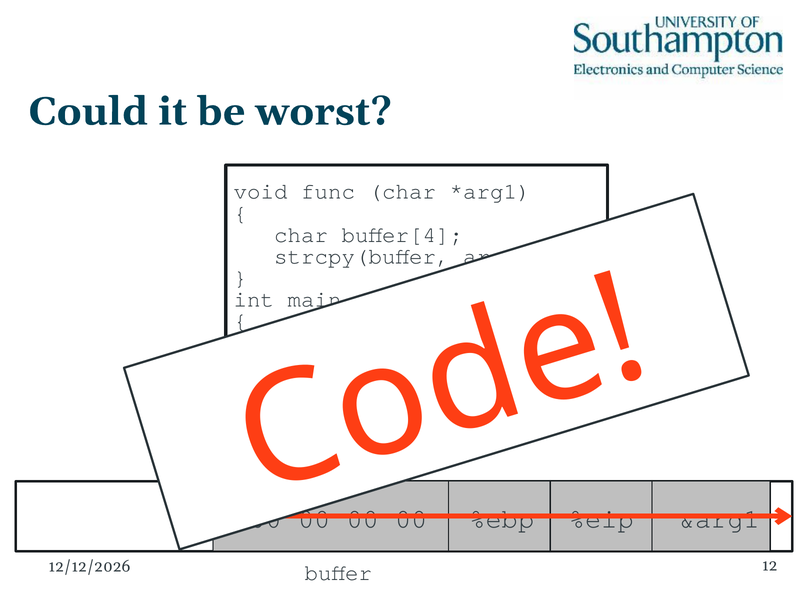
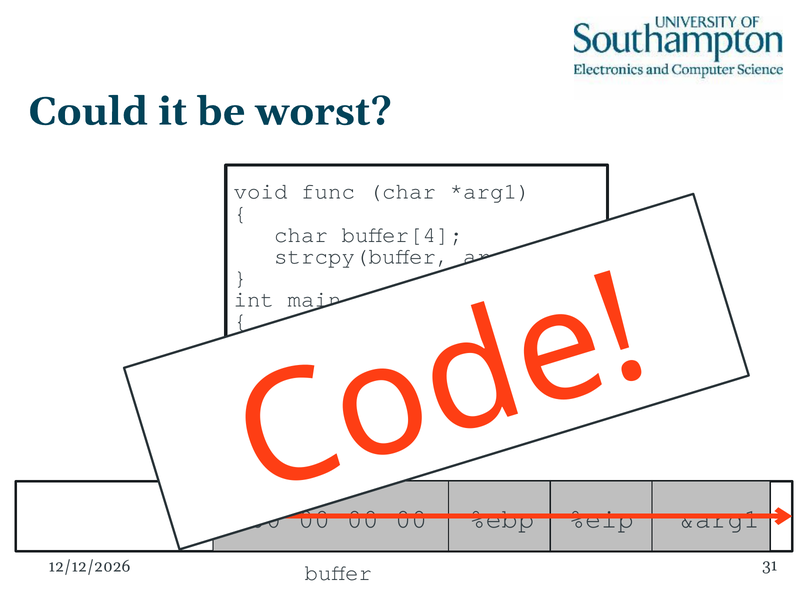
12: 12 -> 31 (770, 566)
